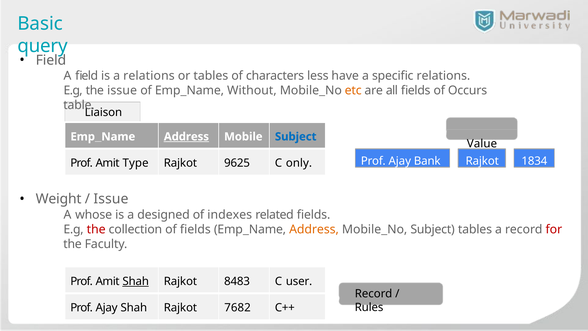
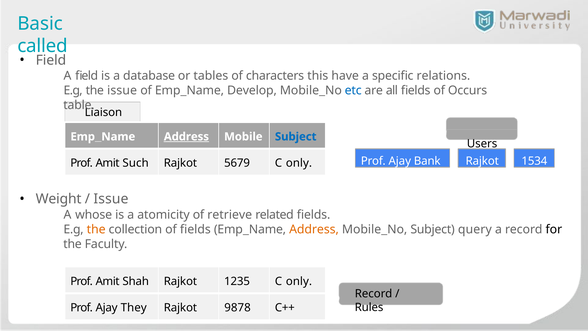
query: query -> called (43, 46)
a relations: relations -> database (149, 76)
less: less -> this (318, 76)
Without: Without -> Develop (252, 90)
etc colour: orange -> blue (353, 90)
Value: Value -> Users (482, 144)
Type: Type -> Such (136, 163)
9625: 9625 -> 5679 (237, 163)
1834: 1834 -> 1534 (534, 161)
designed: designed -> atomicity (164, 215)
indexes: indexes -> retrieve (230, 215)
the colour: red -> orange (96, 229)
Subject tables: tables -> query (475, 229)
for colour: red -> black (554, 229)
Shah underline: present -> none (136, 281)
8483: 8483 -> 1235 (237, 281)
user: user -> only (299, 281)
Ajay Shah: Shah -> They (134, 308)
7682: 7682 -> 9878 (238, 308)
